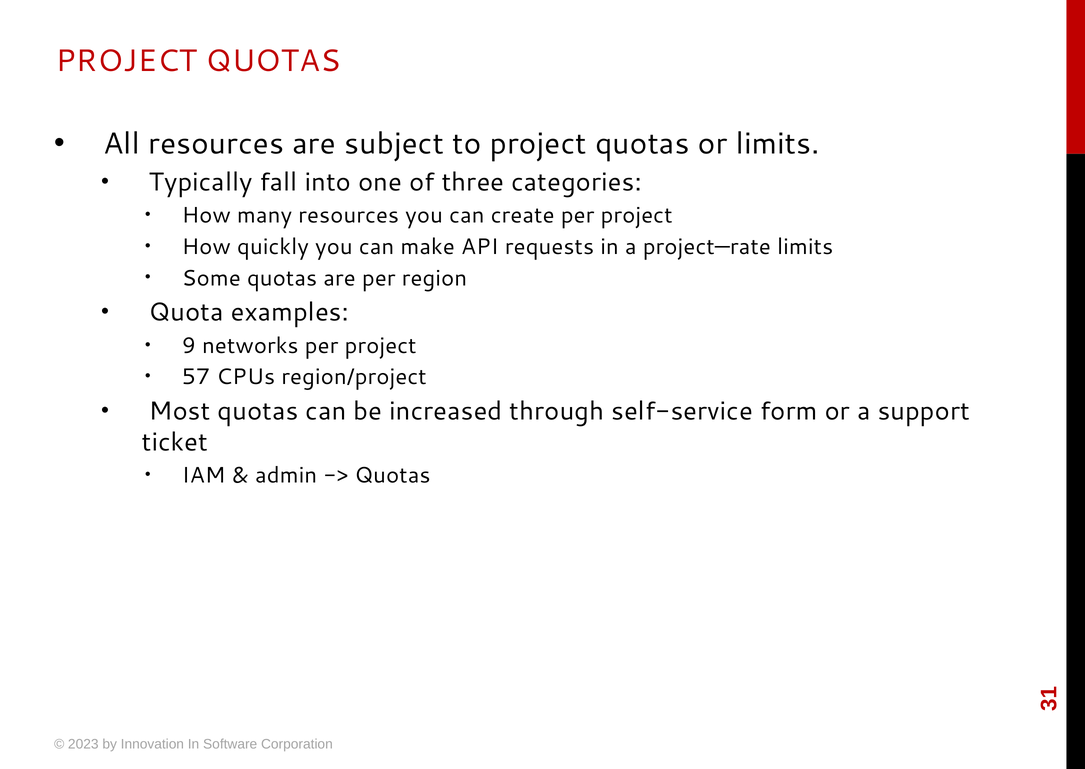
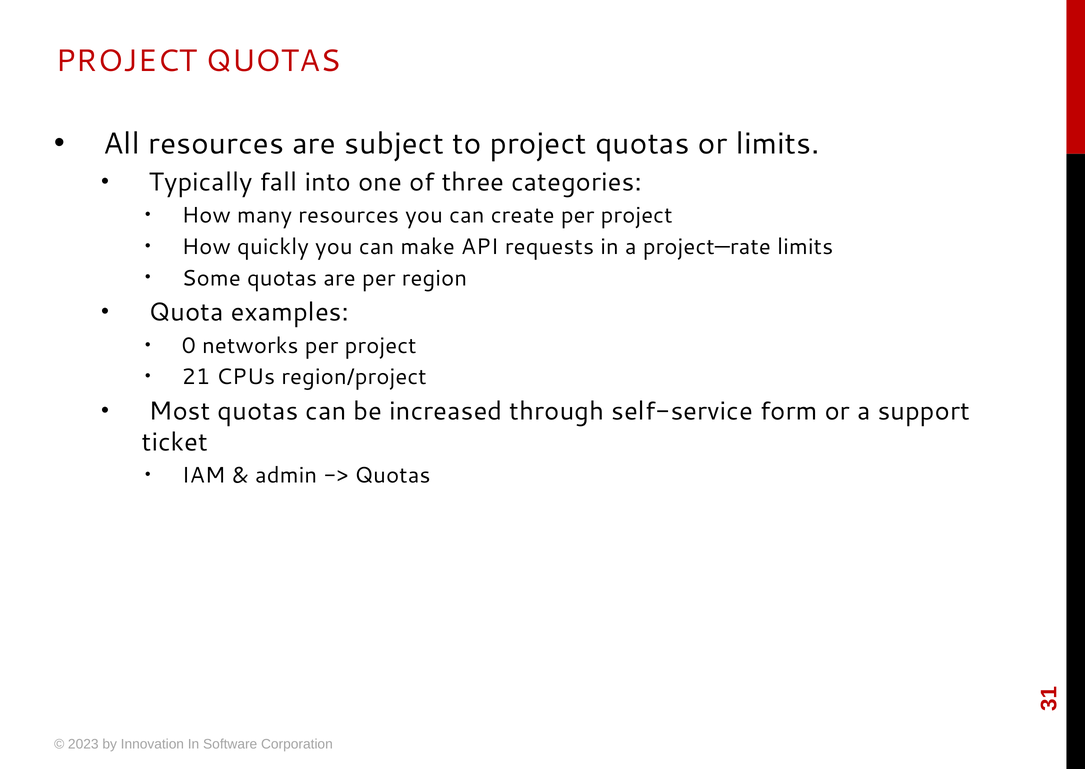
9: 9 -> 0 (189, 346)
57: 57 -> 21 (196, 377)
